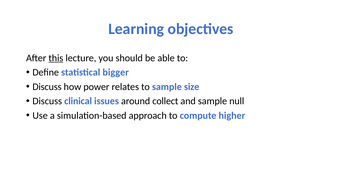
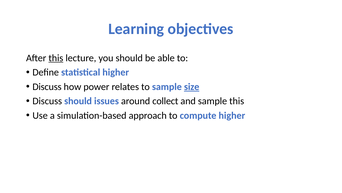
statistical bigger: bigger -> higher (116, 72)
size underline: none -> present (192, 87)
Discuss clinical: clinical -> should (78, 101)
sample null: null -> this (237, 101)
